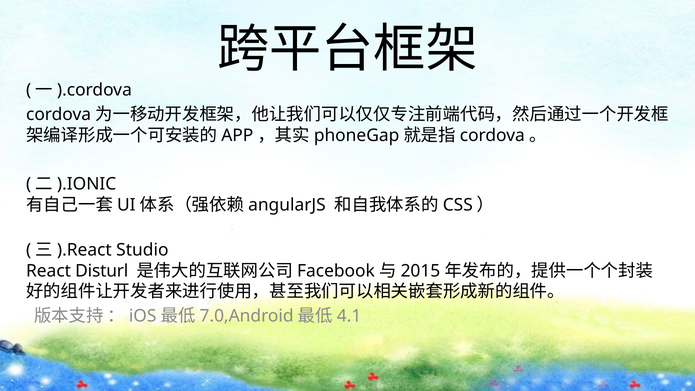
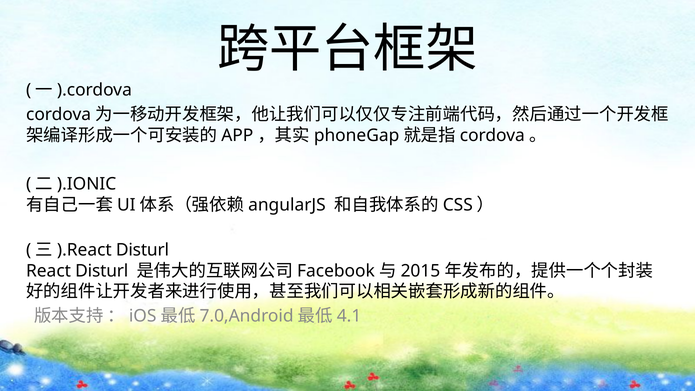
Studio: Studio -> Disturl (142, 250)
